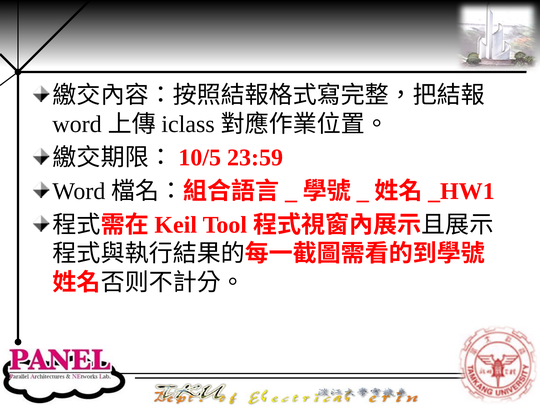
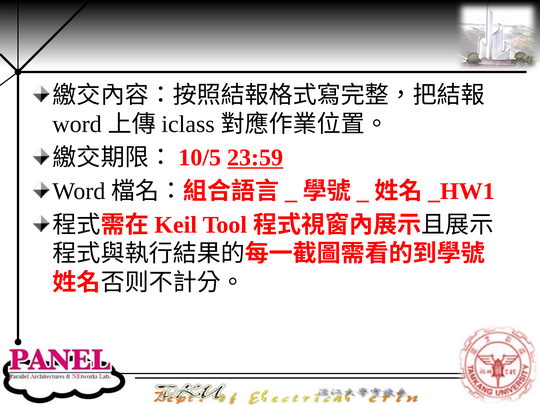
23:59 underline: none -> present (255, 158)
